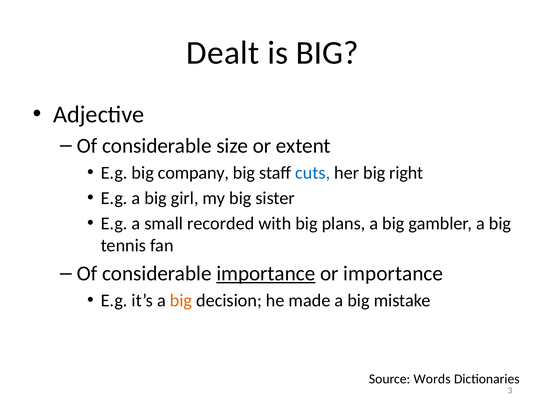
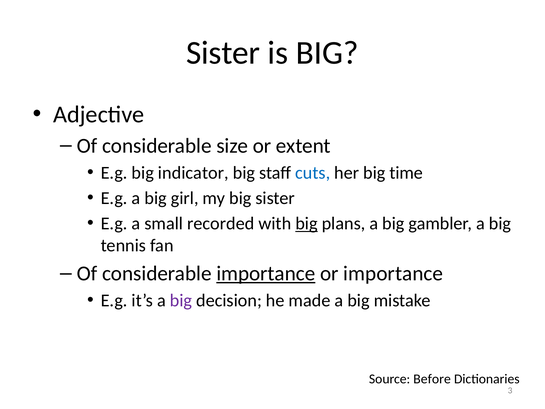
Dealt: Dealt -> Sister (223, 53)
company: company -> indicator (193, 173)
right: right -> time (406, 173)
big underline: none -> present (307, 224)
big colour: orange -> purple (181, 300)
Words: Words -> Before (432, 379)
